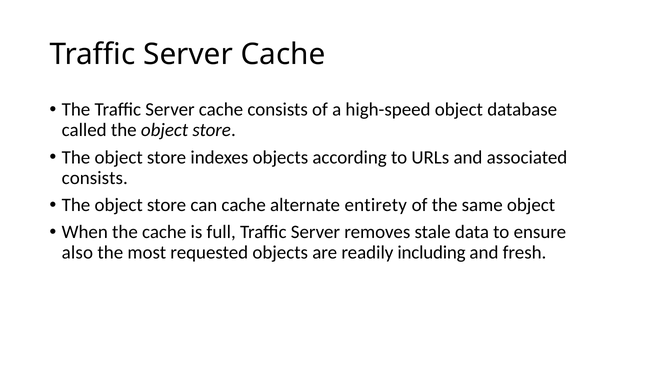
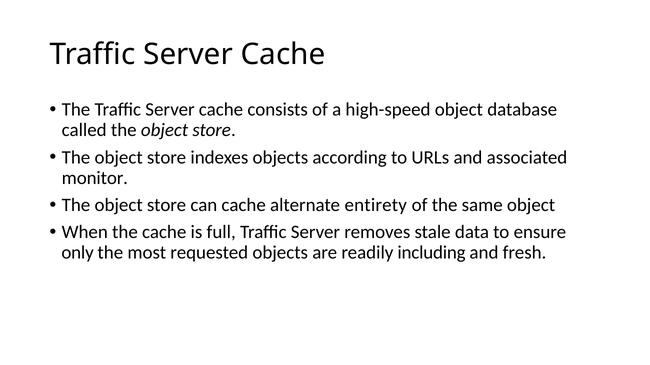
consists: consists -> monitor (95, 178)
also: also -> only (78, 253)
